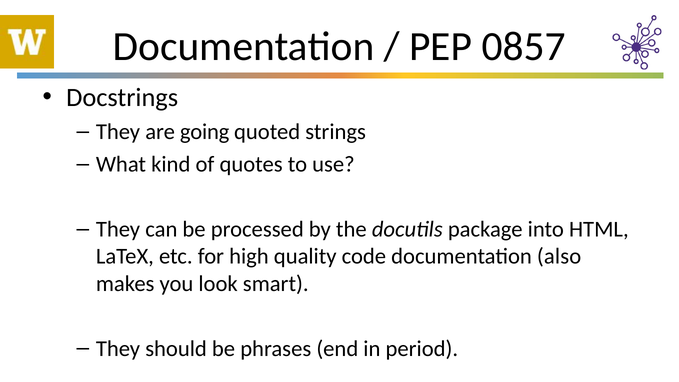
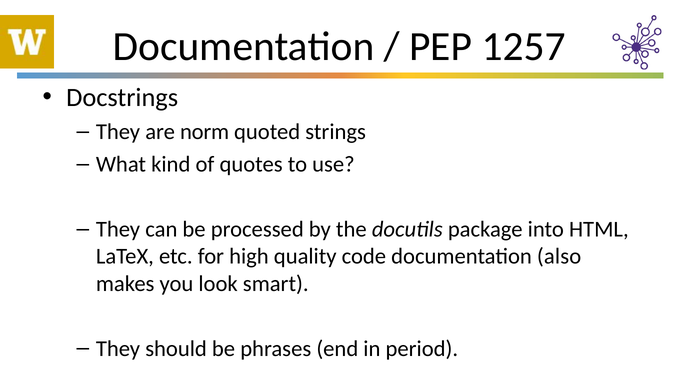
0857: 0857 -> 1257 (524, 47)
going: going -> norm (205, 132)
